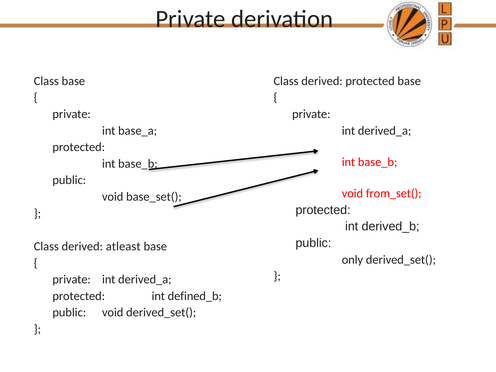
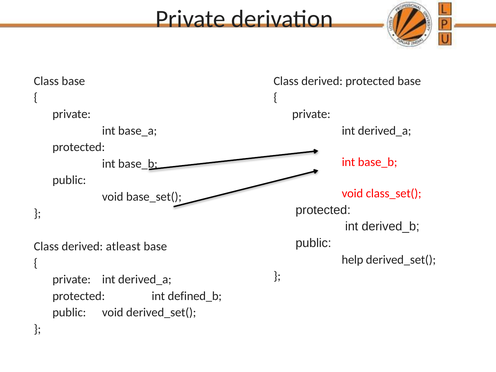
from_set(: from_set( -> class_set( (394, 193)
only: only -> help (352, 260)
